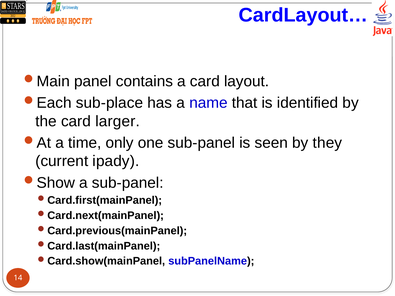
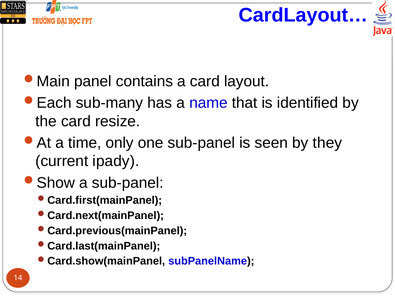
sub-place: sub-place -> sub-many (109, 103)
larger: larger -> resize (118, 121)
